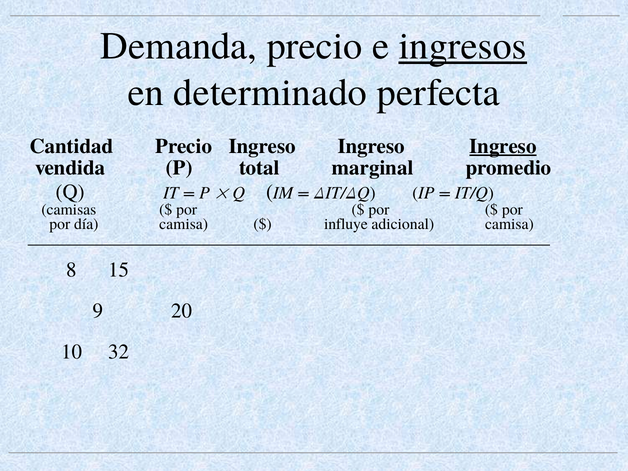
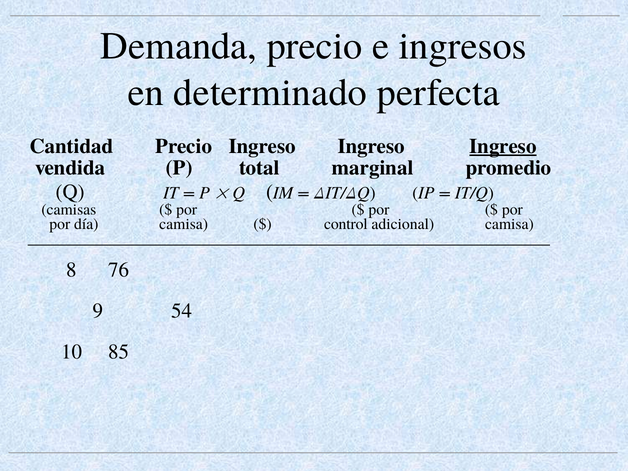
ingresos underline: present -> none (463, 46)
influye: influye -> control (346, 224)
15: 15 -> 76 (119, 270)
20: 20 -> 54 (182, 311)
32: 32 -> 85 (119, 352)
